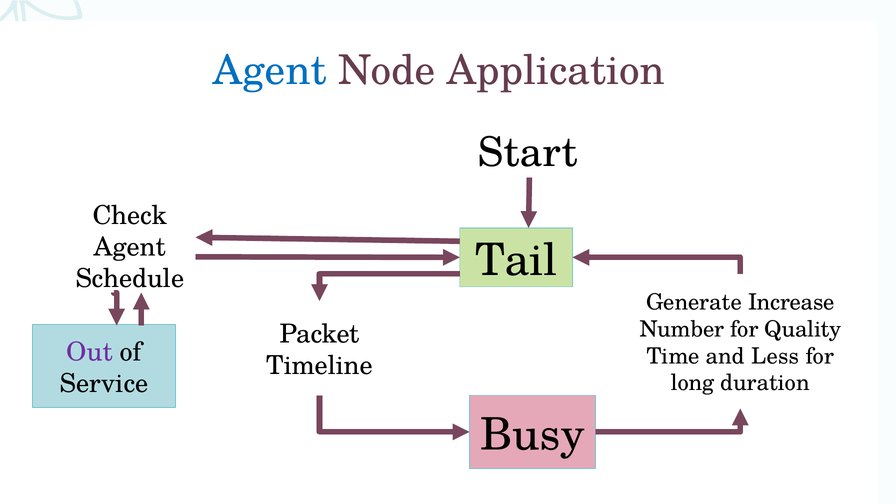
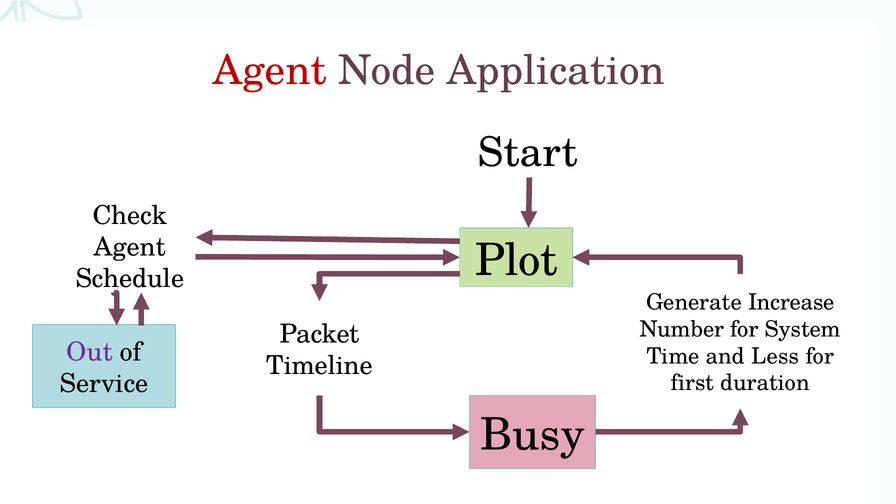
Agent colour: blue -> red (270, 71)
Tail: Tail -> Plot (516, 260)
Quality: Quality -> System (803, 329)
long: long -> first (692, 383)
